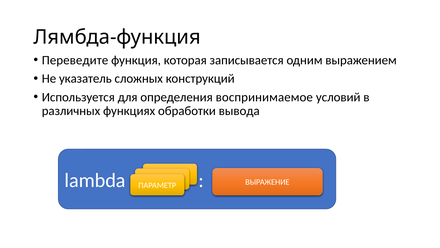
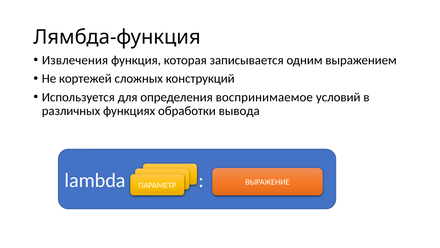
Переведите: Переведите -> Извлечения (75, 60)
указатель: указатель -> кортежей (85, 79)
